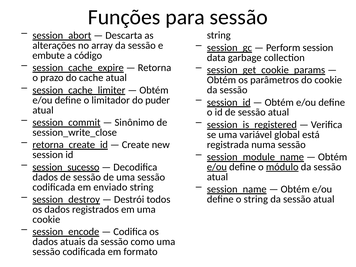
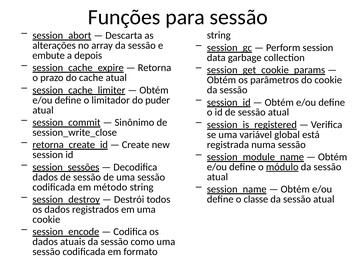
código: código -> depois (88, 55)
session_sucesso: session_sucesso -> session_sessões (66, 167)
e/ou underline: present -> none (217, 167)
enviado: enviado -> método (110, 187)
o string: string -> classe (256, 199)
